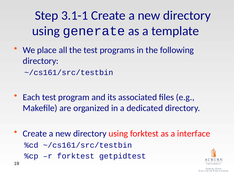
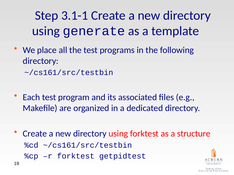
interface: interface -> structure (194, 134)
